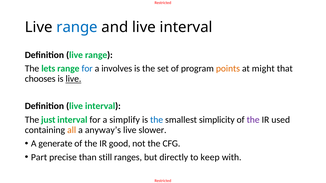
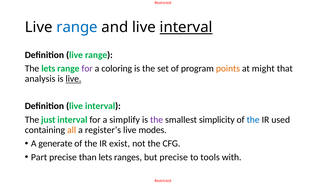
interval underline: none -> present (186, 27)
for colour: blue -> purple (87, 69)
involves: involves -> coloring (117, 69)
chooses: chooses -> analysis (40, 79)
the colour: blue -> purple (157, 120)
the colour: purple -> blue (253, 120)
anyway’s: anyway’s -> register’s (103, 130)
slower: slower -> modes (153, 130)
good: good -> exist (120, 144)
than still: still -> lets (105, 157)
but directly: directly -> precise (174, 157)
keep: keep -> tools (210, 157)
